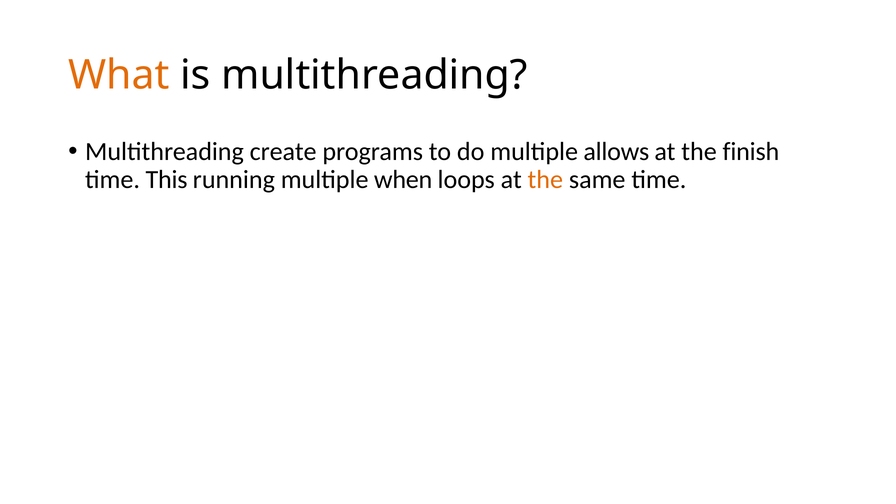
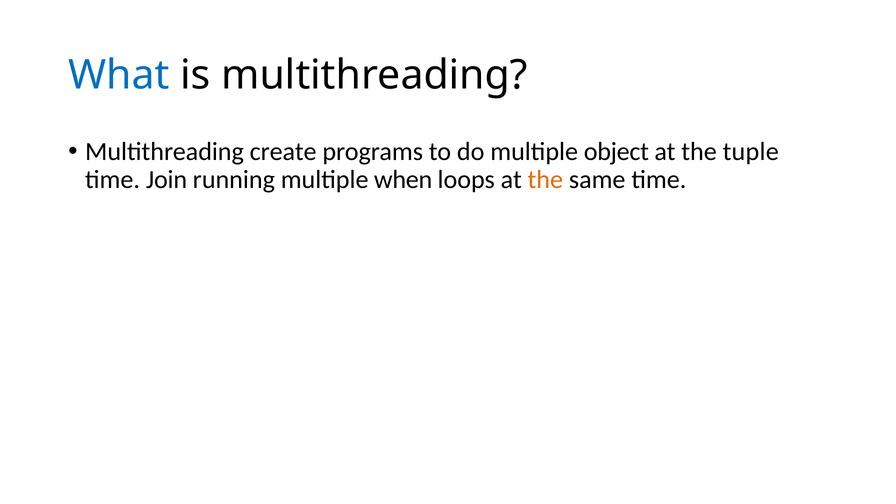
What colour: orange -> blue (119, 75)
allows: allows -> object (616, 151)
finish: finish -> tuple (751, 151)
This: This -> Join (167, 180)
